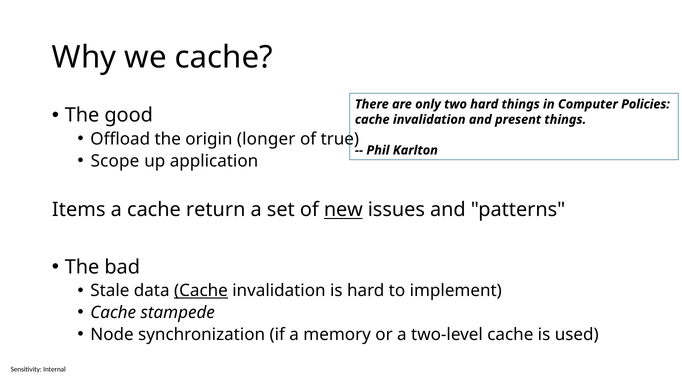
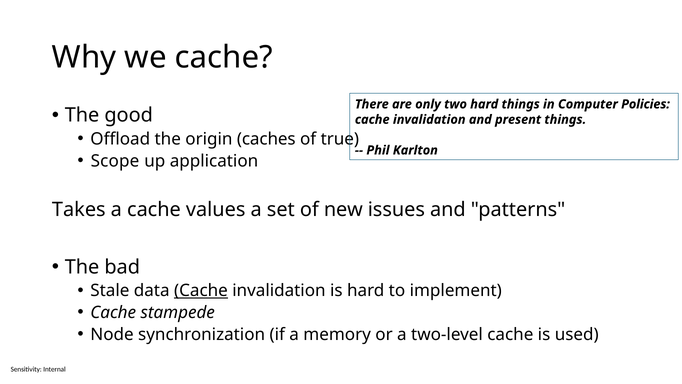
longer: longer -> caches (266, 139)
Items: Items -> Takes (79, 210)
return: return -> values (216, 210)
new underline: present -> none (343, 210)
